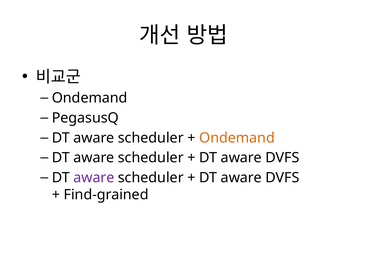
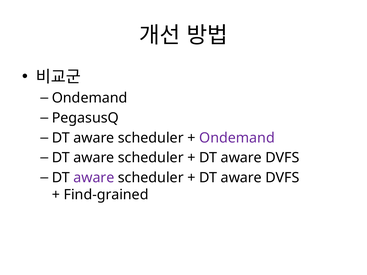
Ondemand colour: orange -> purple (237, 138)
